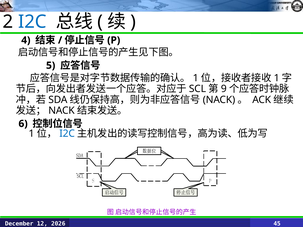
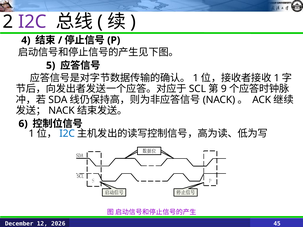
I2C colour: blue -> purple (32, 22)
